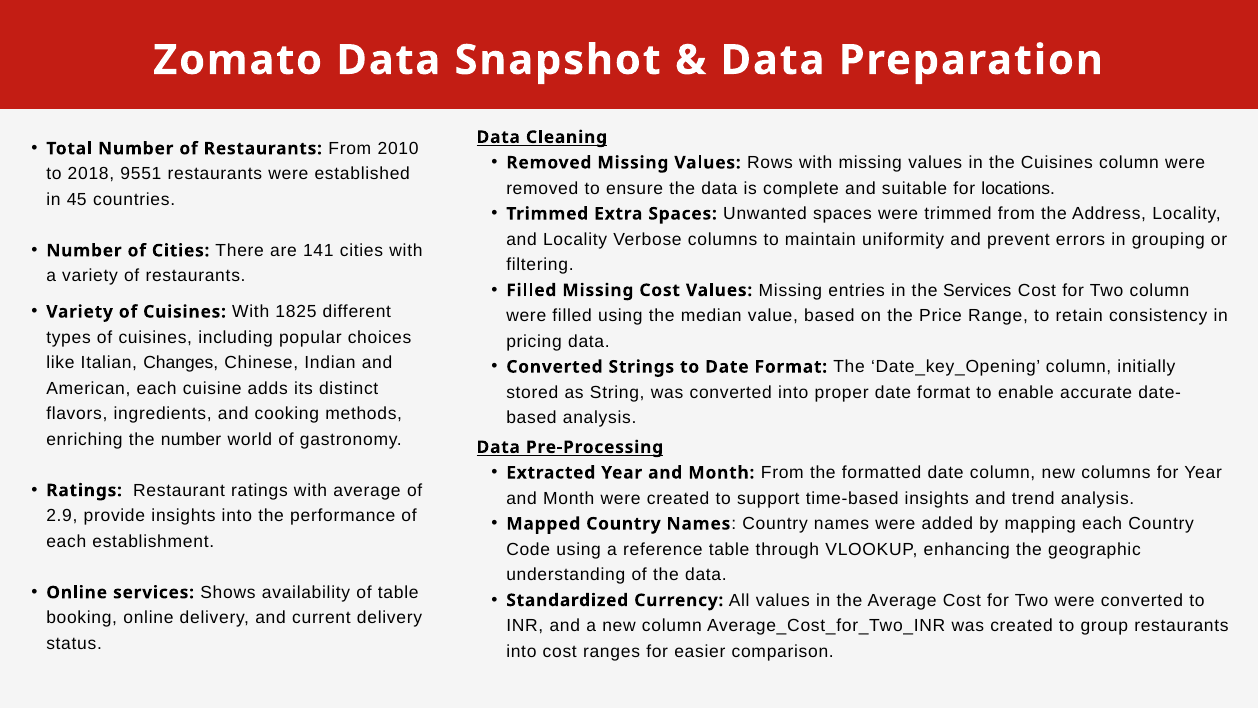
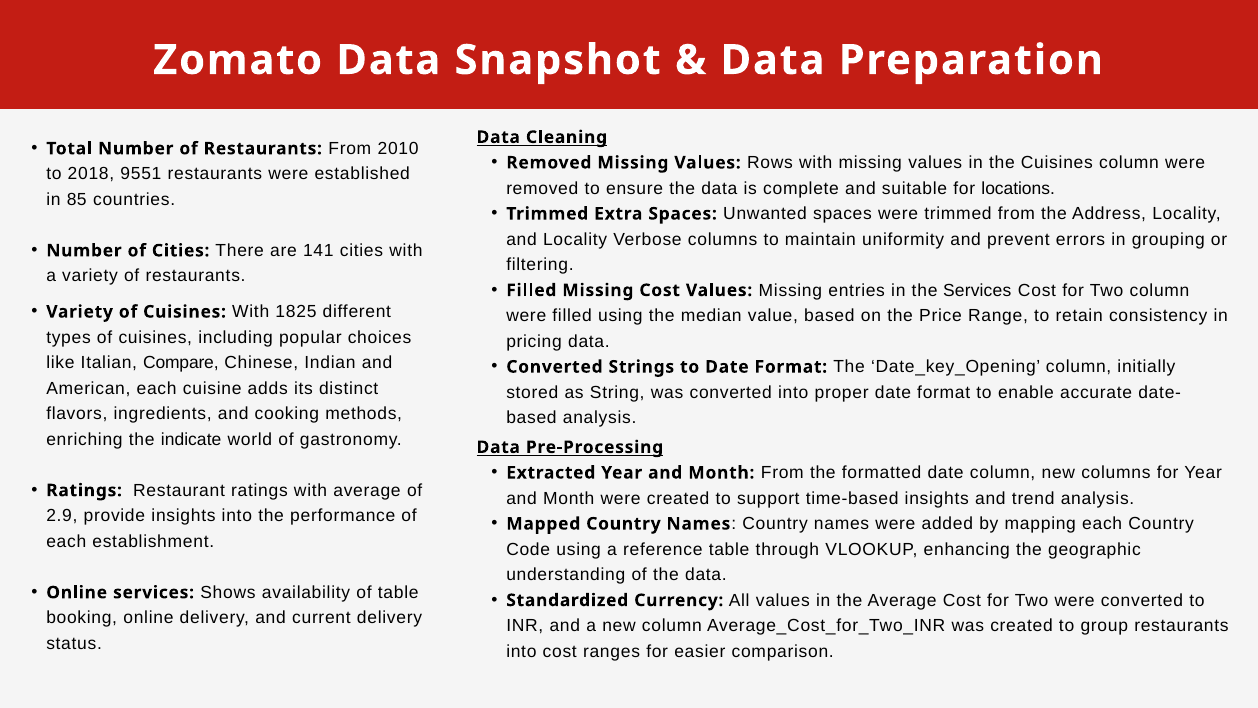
45: 45 -> 85 (77, 199)
Changes: Changes -> Compare (181, 363)
the number: number -> indicate (191, 439)
